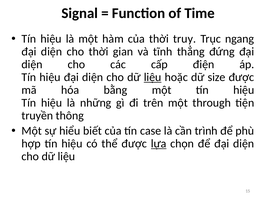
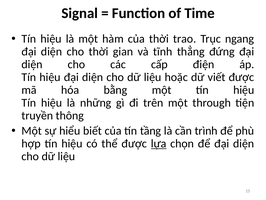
truy: truy -> trao (185, 39)
liệu underline: present -> none (153, 77)
size: size -> viết (217, 77)
case: case -> tầng (151, 130)
